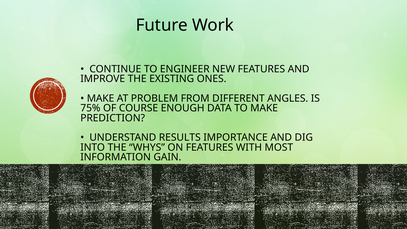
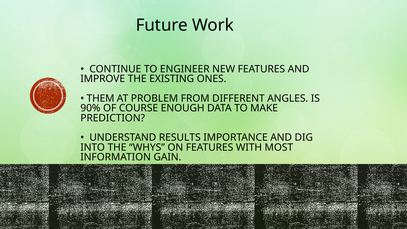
MAKE: MAKE -> THEM (101, 98)
75%: 75% -> 90% (90, 108)
